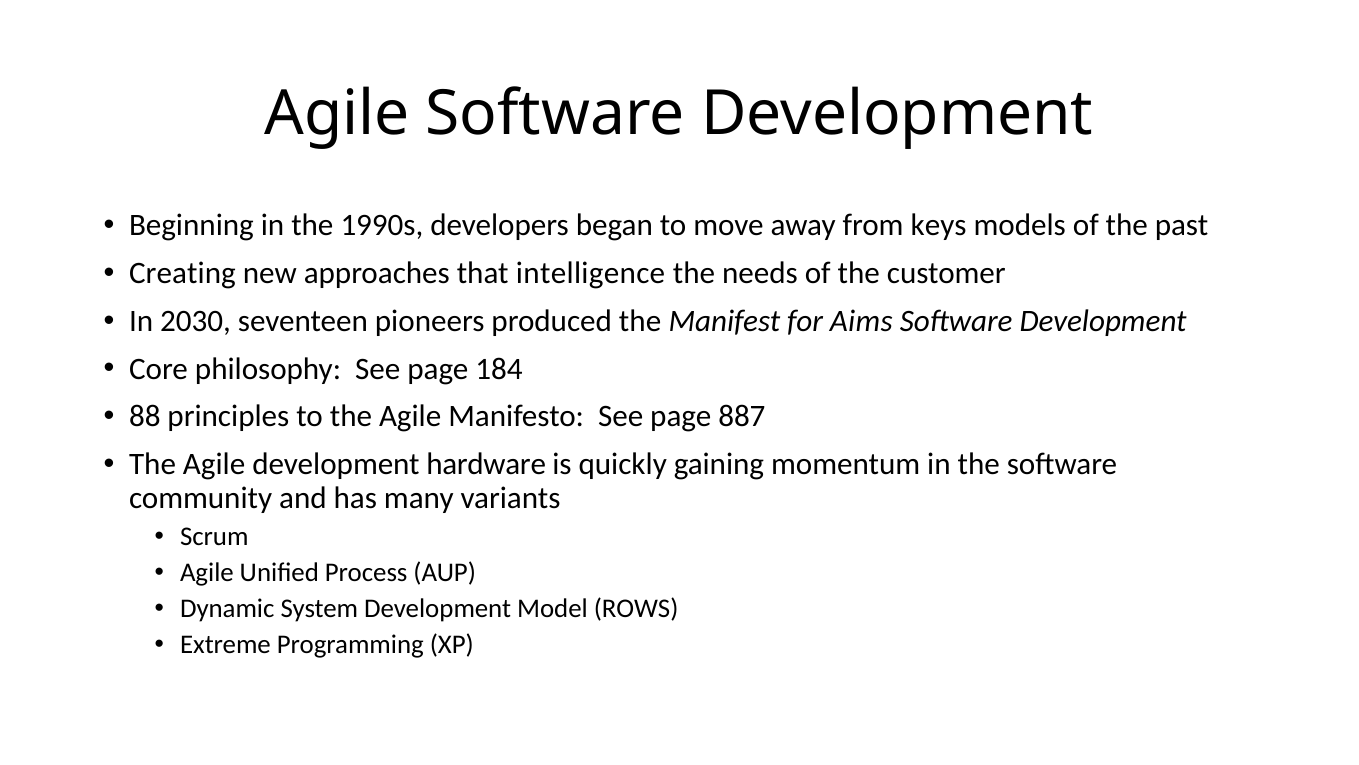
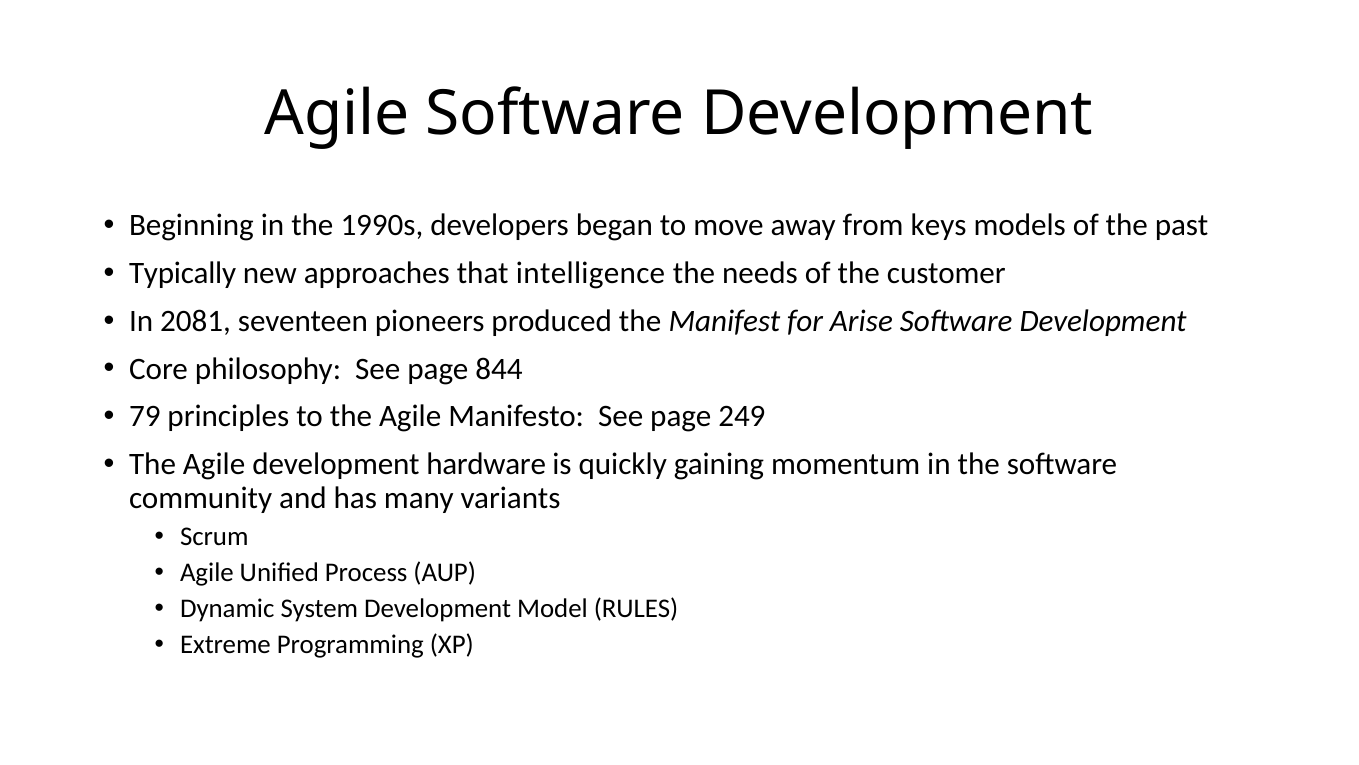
Creating: Creating -> Typically (183, 273)
2030: 2030 -> 2081 (196, 321)
Aims: Aims -> Arise (861, 321)
184: 184 -> 844 (499, 369)
88: 88 -> 79 (145, 416)
887: 887 -> 249 (742, 416)
ROWS: ROWS -> RULES (636, 608)
